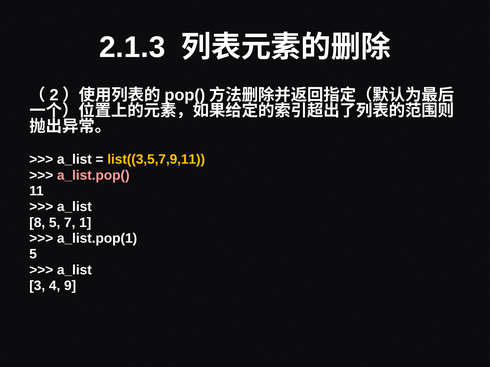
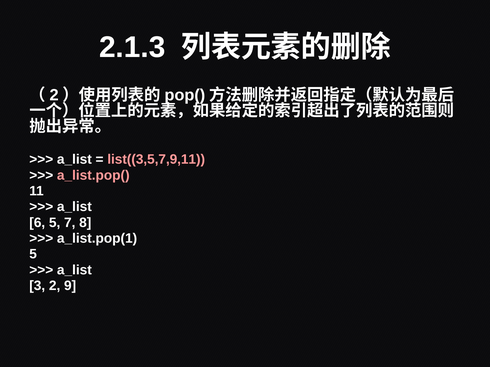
list((3,5,7,9,11 colour: yellow -> pink (156, 160)
8: 8 -> 6 (37, 223)
1: 1 -> 8 (85, 223)
4: 4 -> 2 (55, 286)
